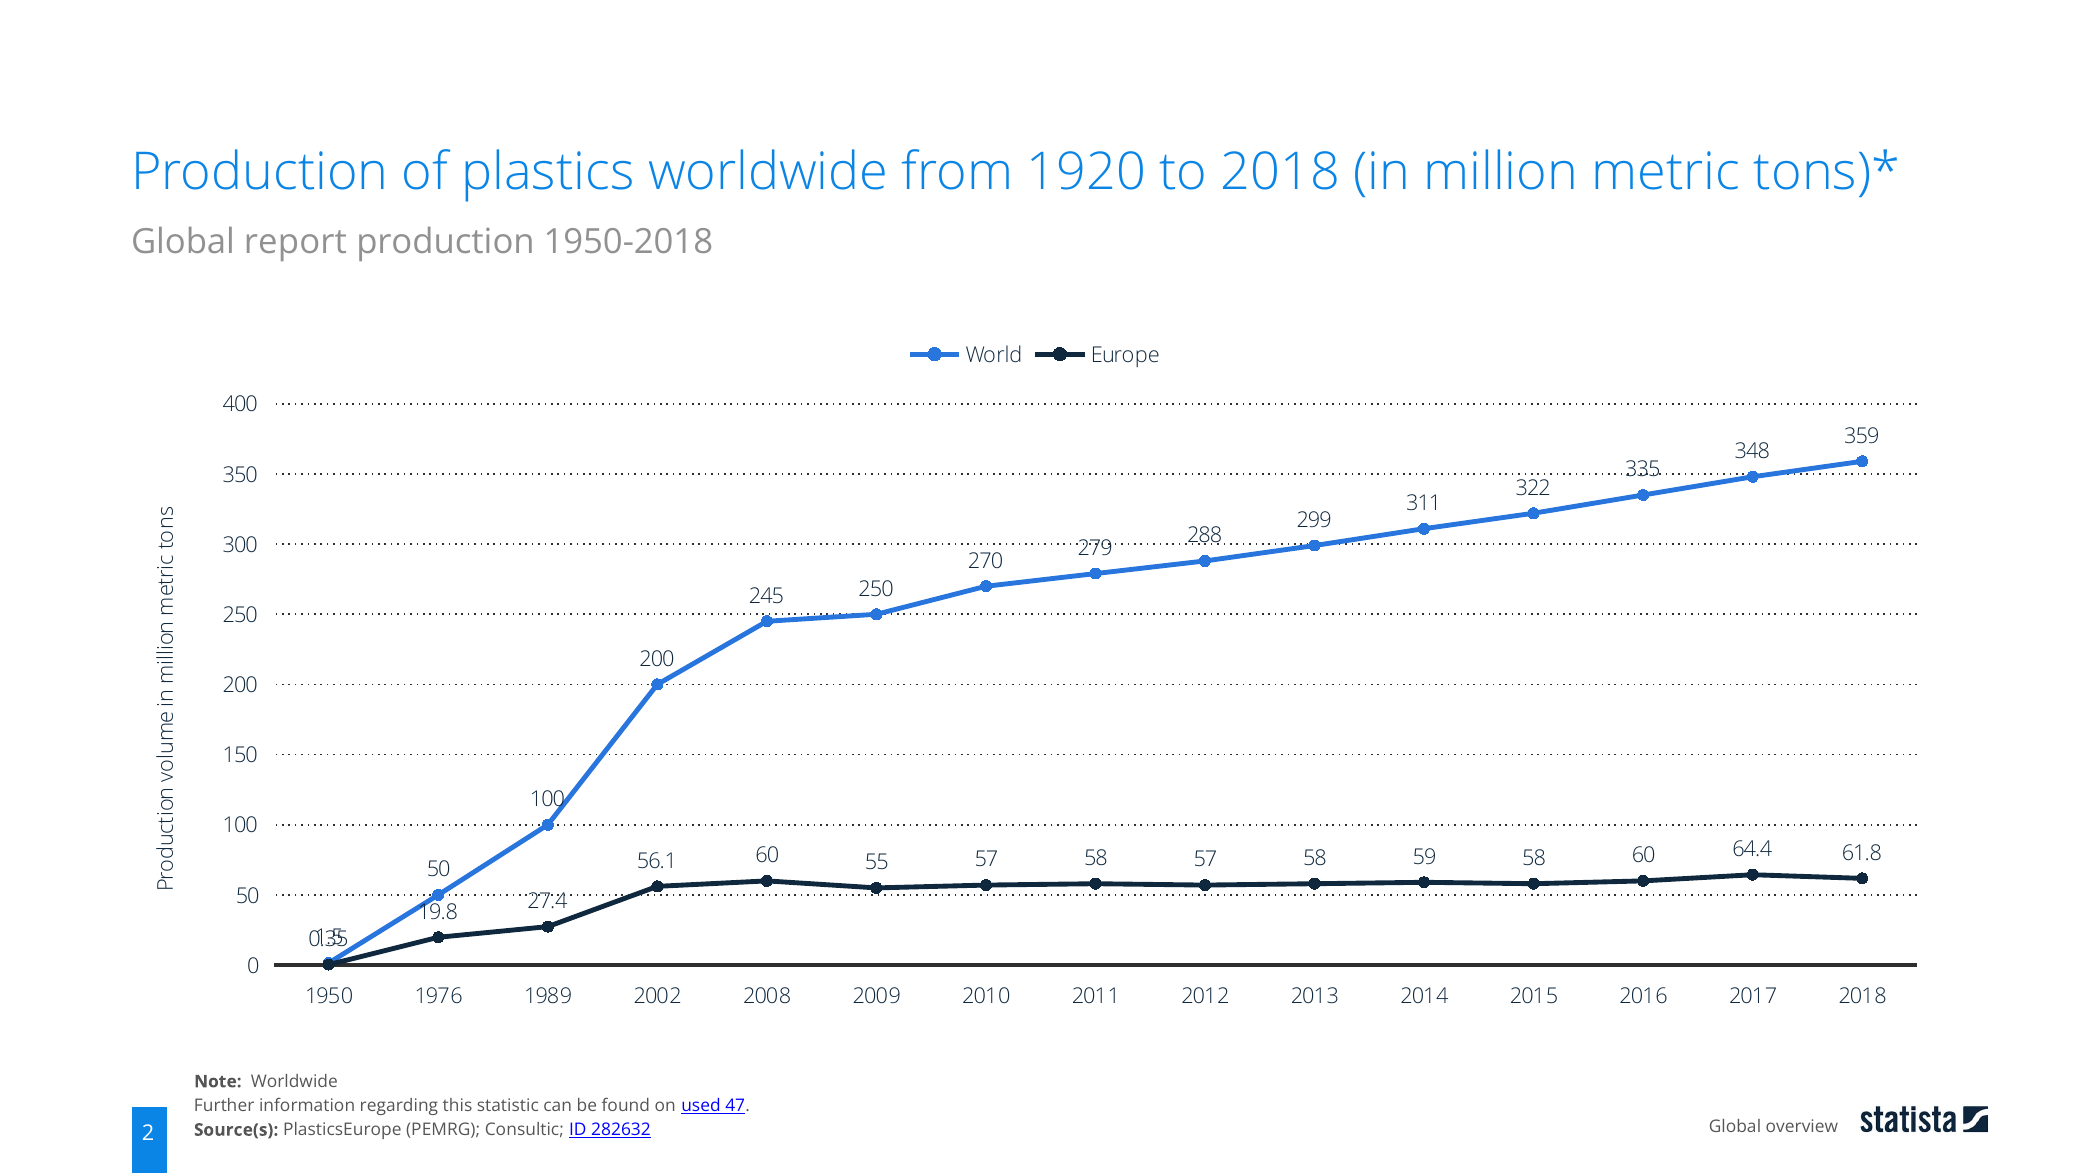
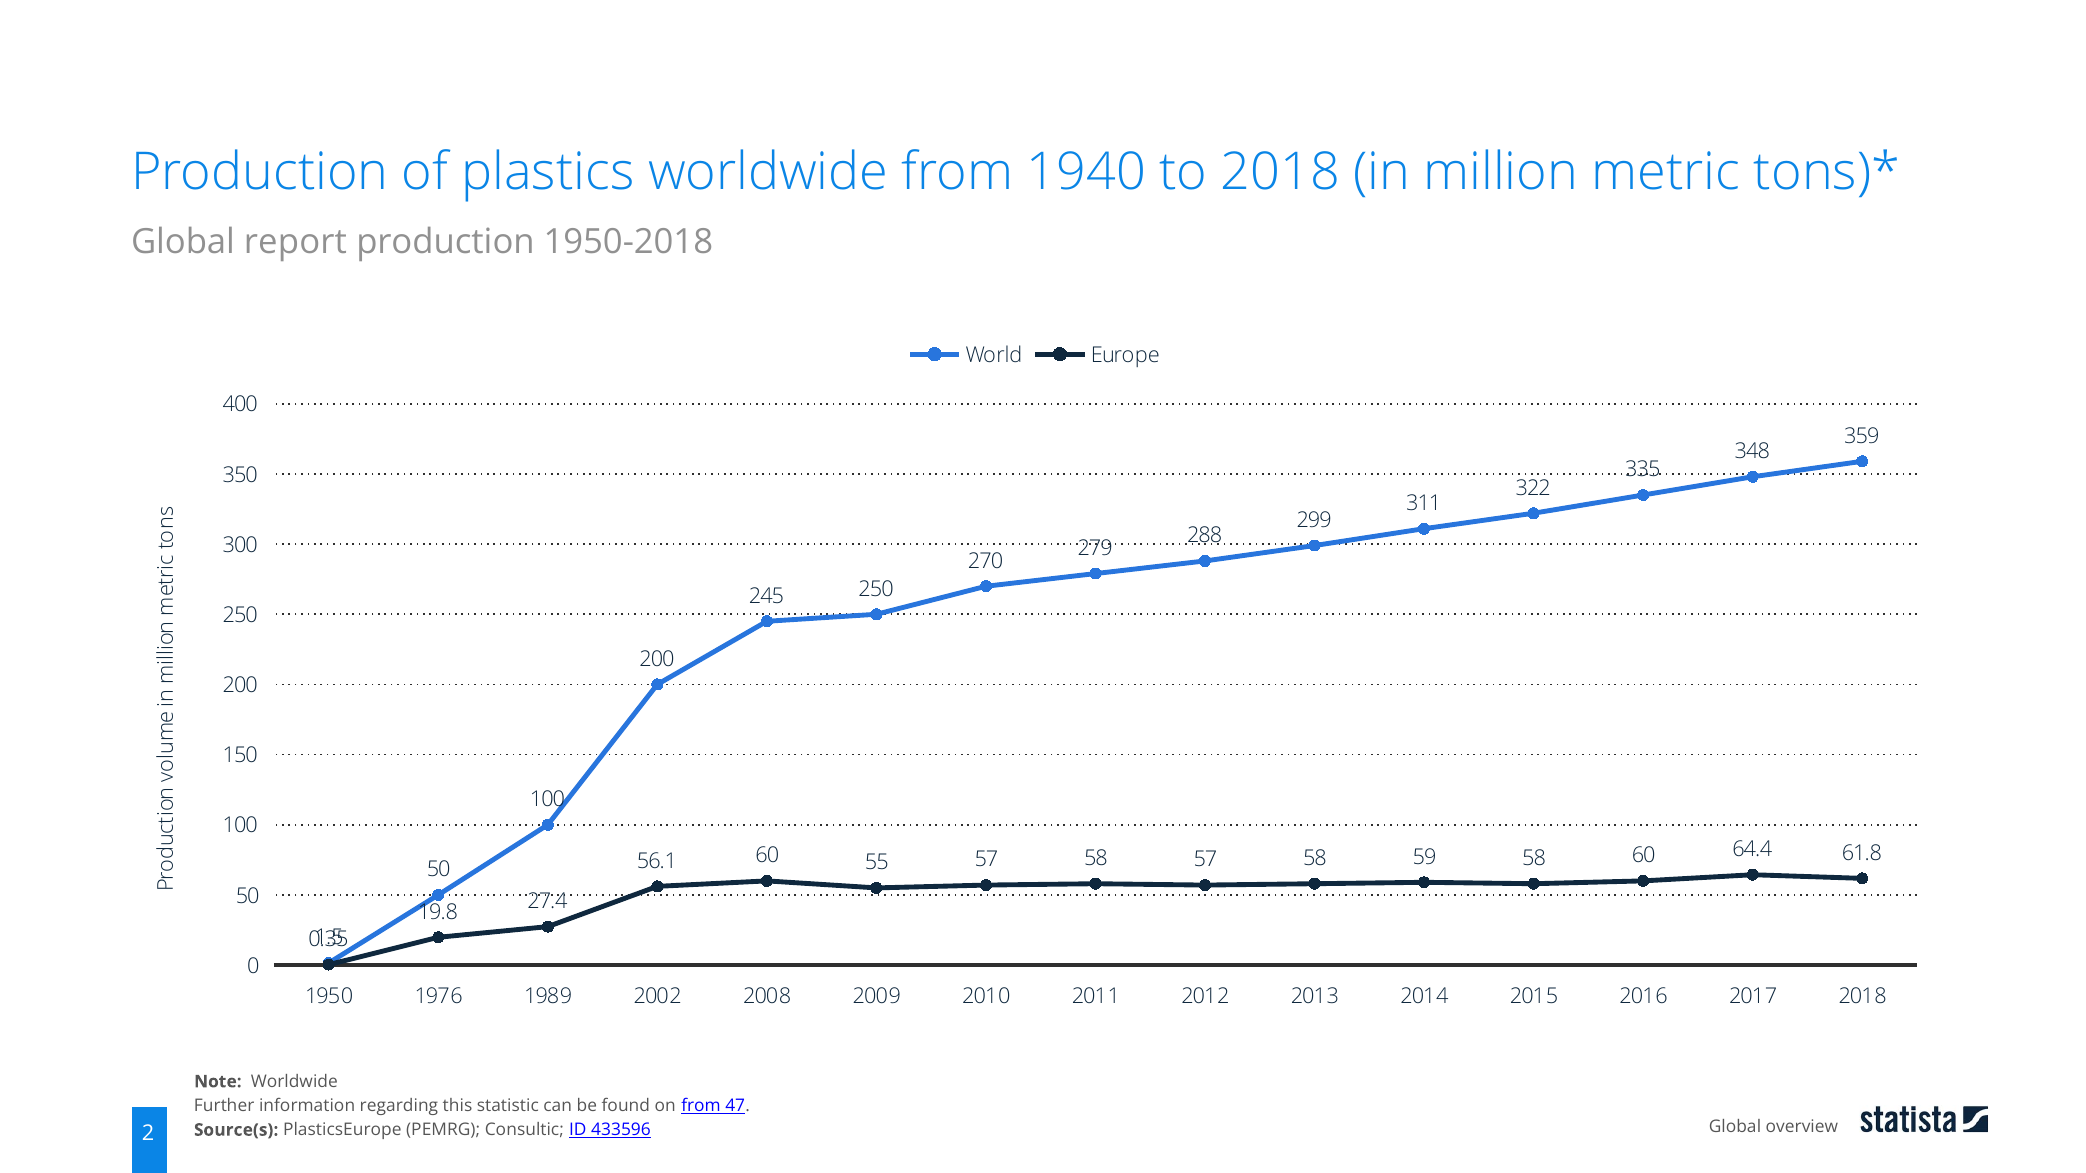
1920: 1920 -> 1940 (1086, 172)
on used: used -> from (701, 1106)
282632: 282632 -> 433596 (621, 1130)
